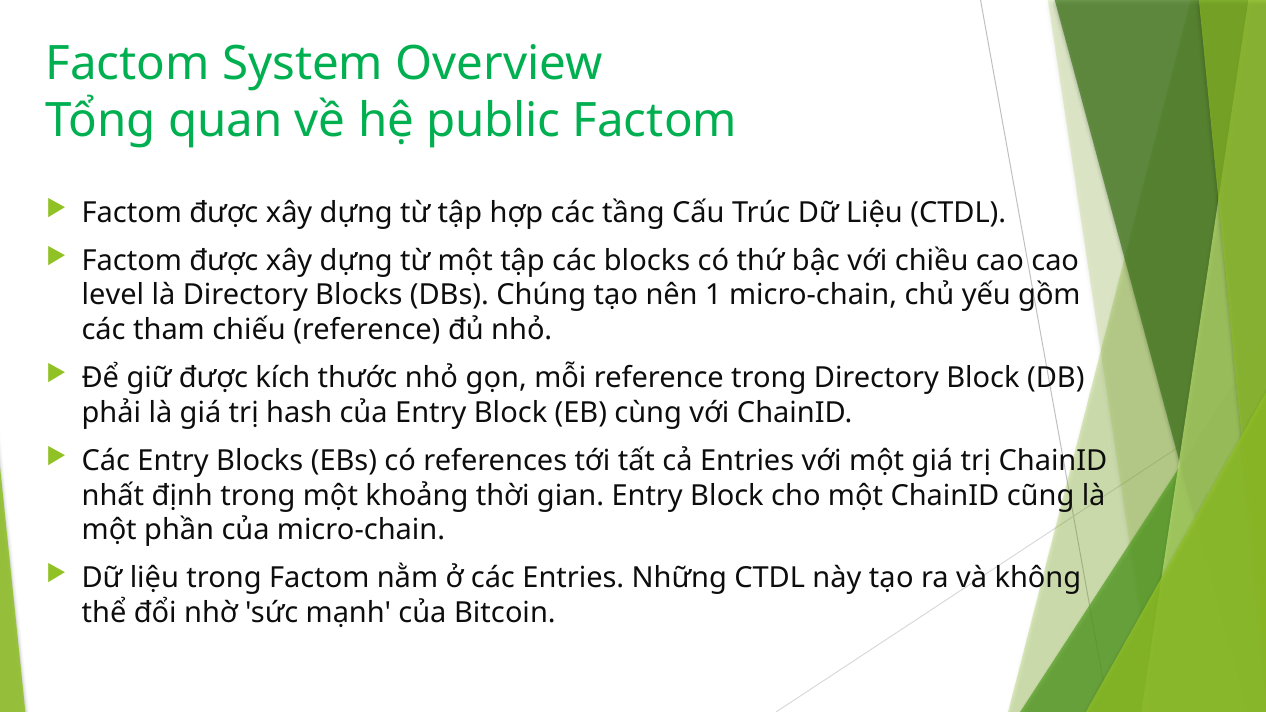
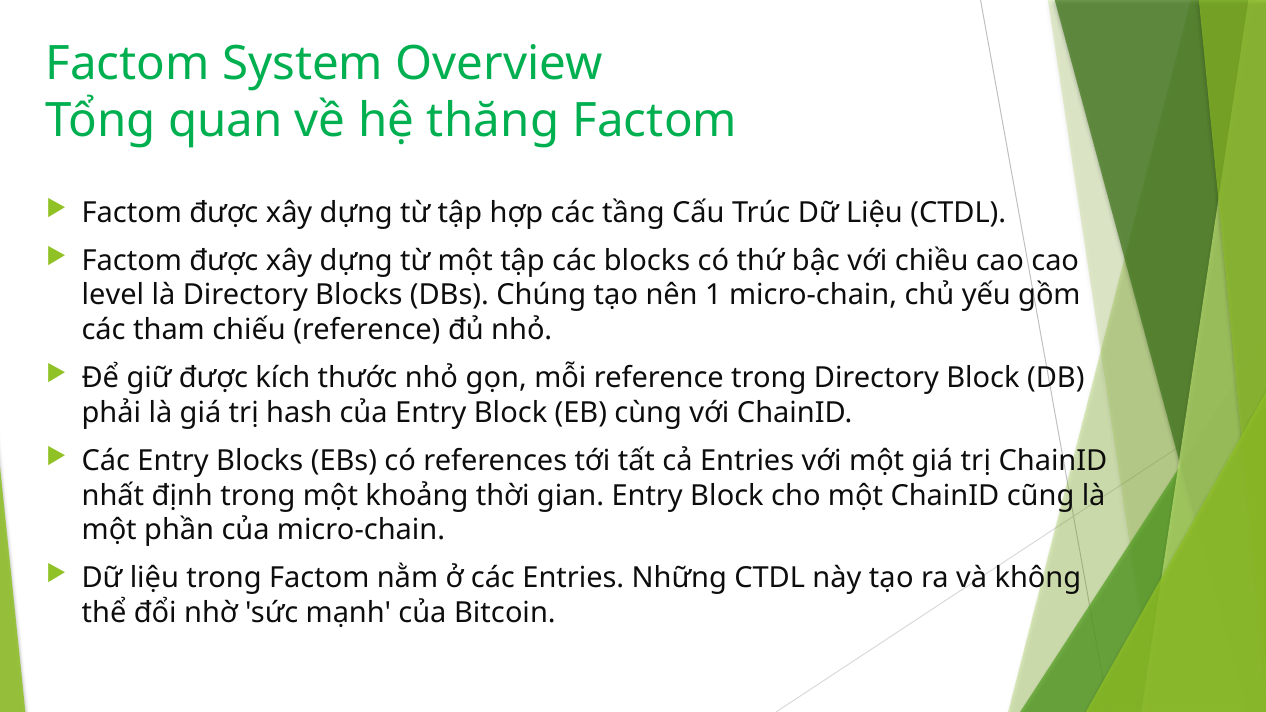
public: public -> thăng (493, 121)
